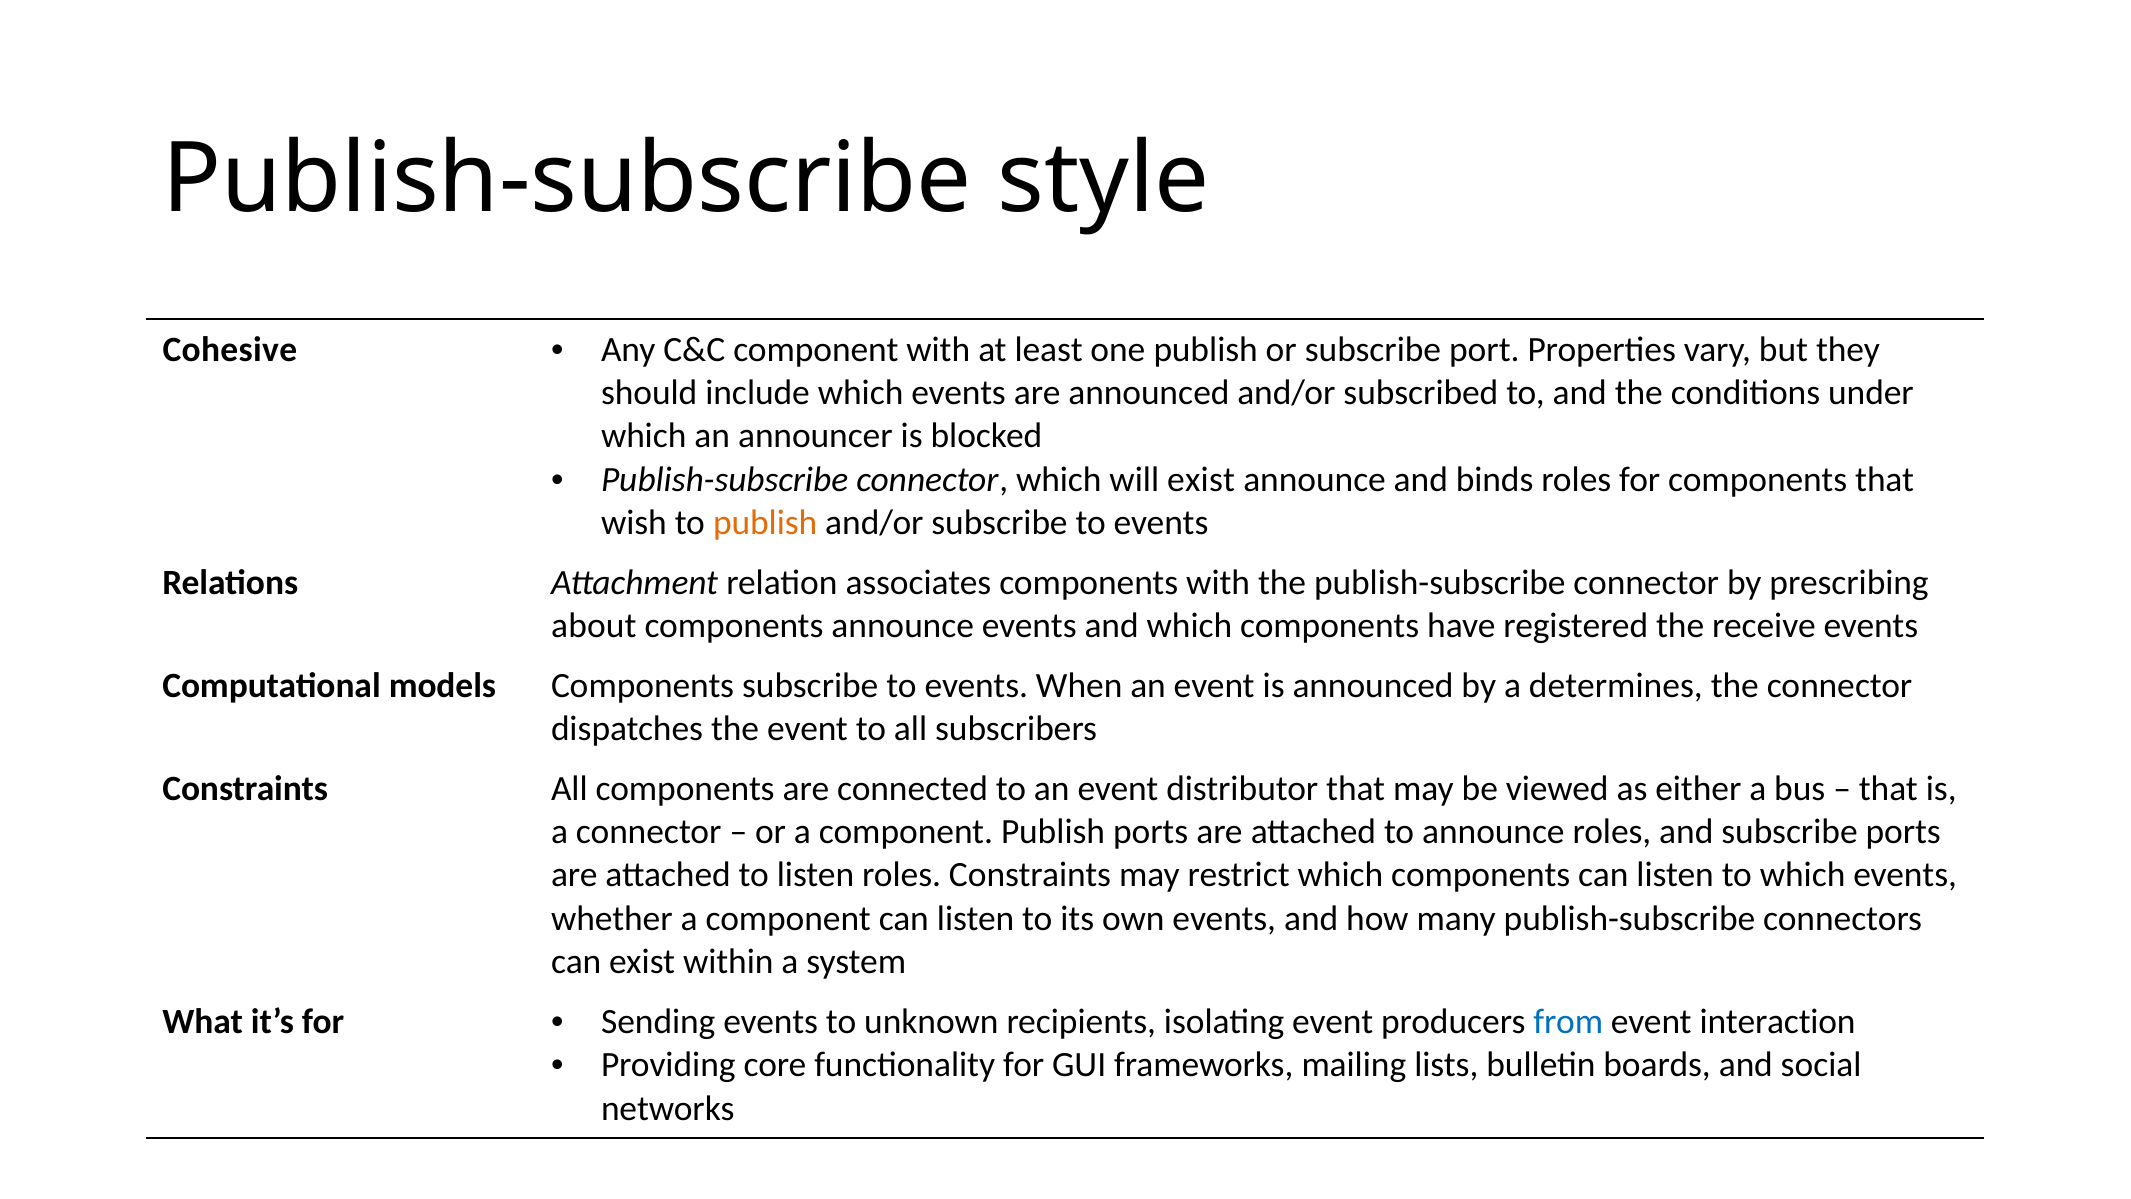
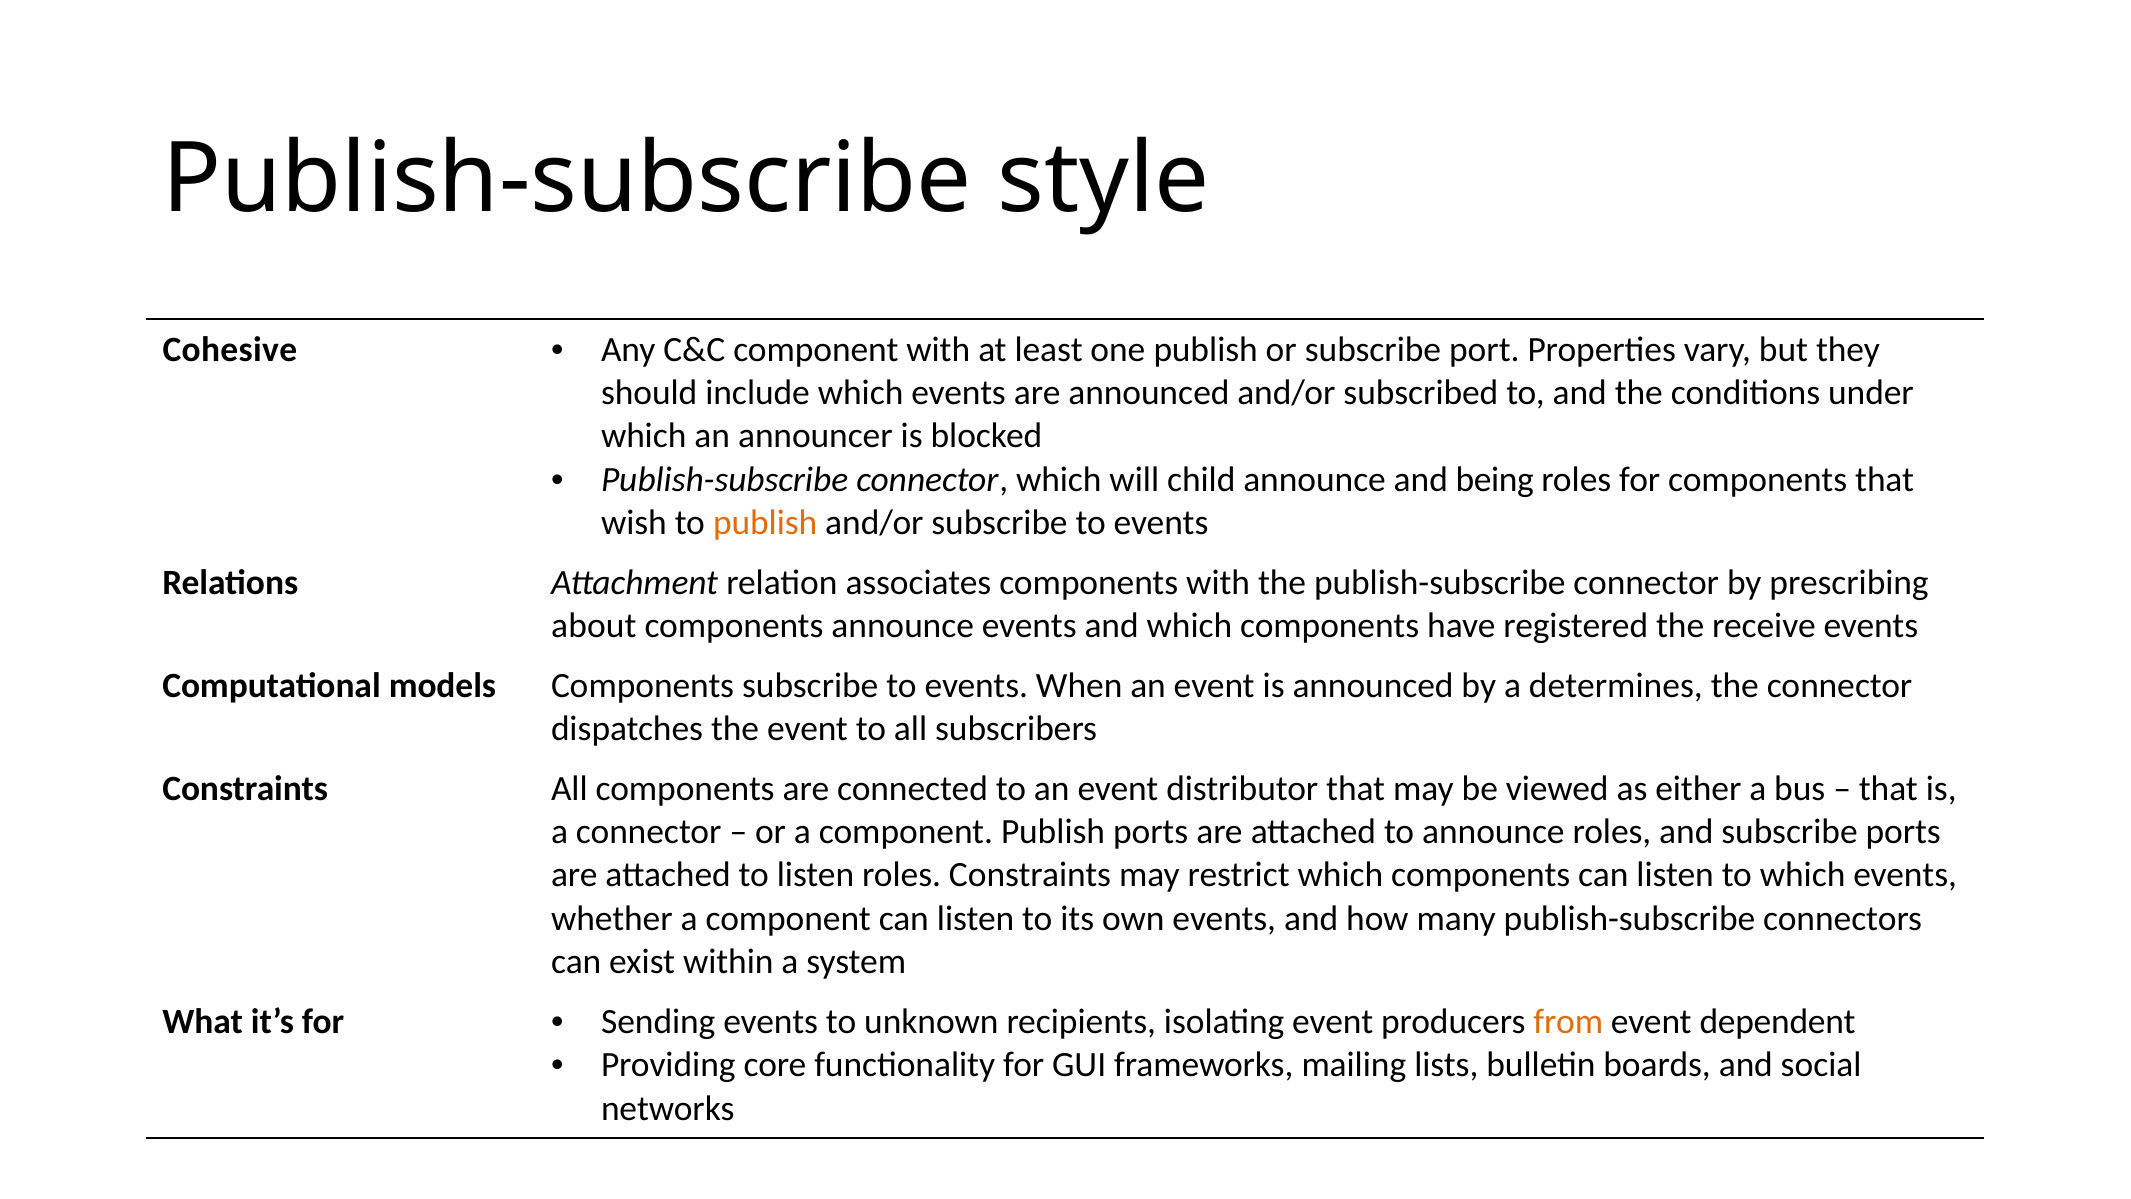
will exist: exist -> child (1201, 479)
binds: binds -> being (1495, 479)
from colour: blue -> orange (1568, 1021)
interaction: interaction -> dependent (1778, 1021)
